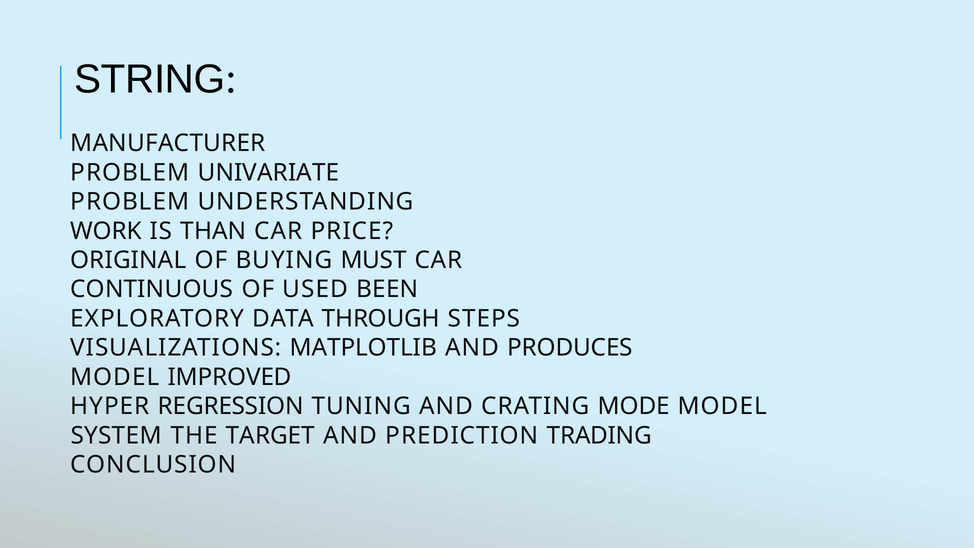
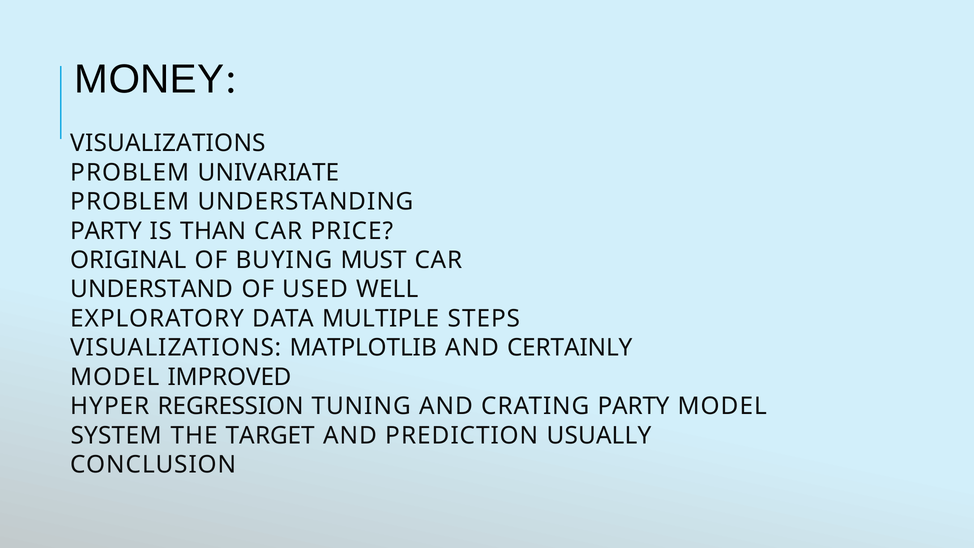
STRING: STRING -> MONEY (149, 80)
MANUFACTURER: MANUFACTURER -> VISUALIZATIONS (168, 143)
WORK: WORK -> PARTY (106, 231)
CONTINUOUS: CONTINUOUS -> UNDERSTAND (152, 289)
BEEN: BEEN -> WELL (387, 289)
THROUGH: THROUGH -> MULTIPLE (381, 319)
PRODUCES: PRODUCES -> CERTAINLY (570, 348)
CRATING MODE: MODE -> PARTY (634, 406)
TRADING: TRADING -> USUALLY (599, 435)
